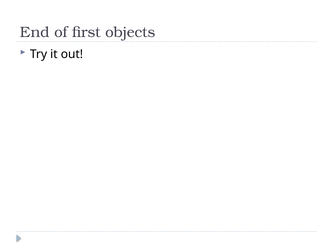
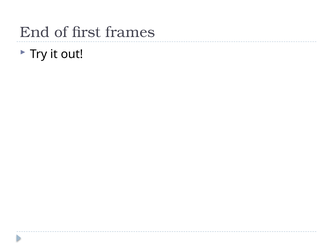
objects: objects -> frames (130, 32)
